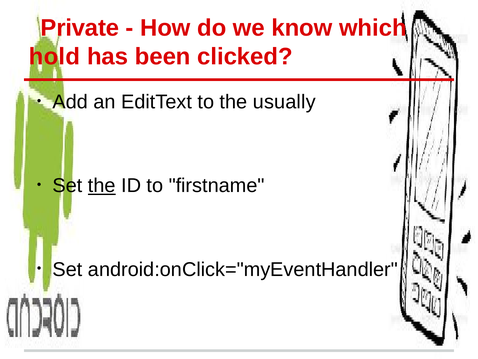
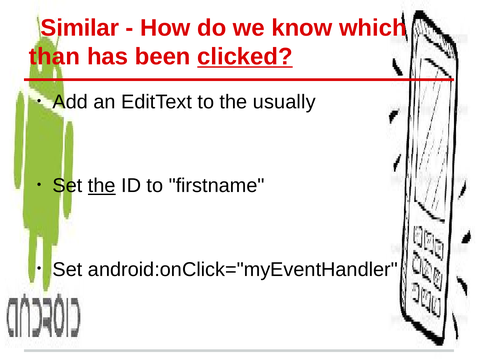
Private: Private -> Similar (80, 28)
hold: hold -> than (54, 57)
clicked underline: none -> present (245, 57)
